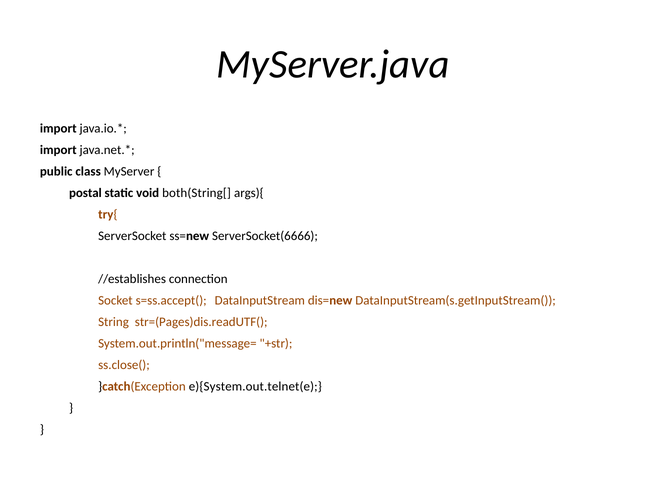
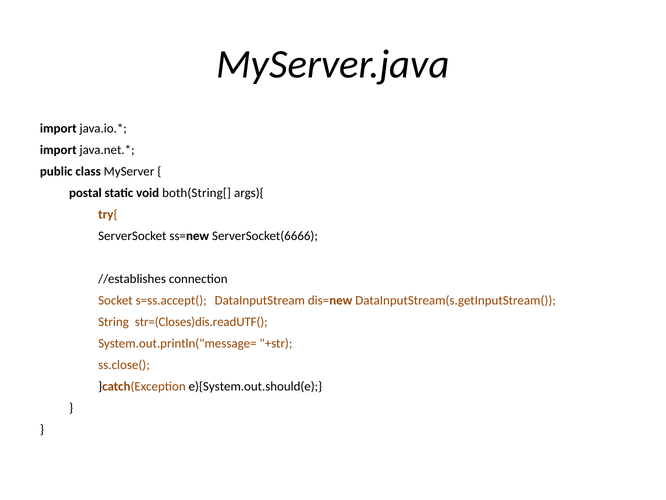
str=(Pages)dis.readUTF(: str=(Pages)dis.readUTF( -> str=(Closes)dis.readUTF( (201, 322)
e){System.out.telnet(e: e){System.out.telnet(e -> e){System.out.should(e (255, 386)
